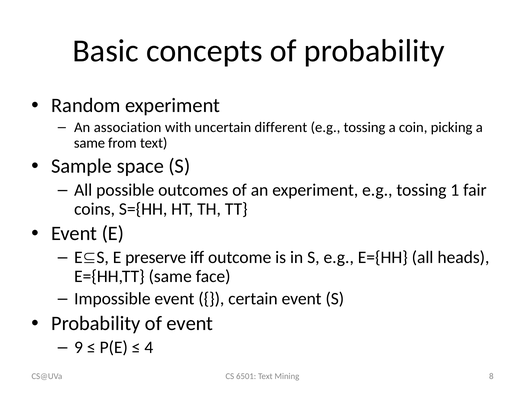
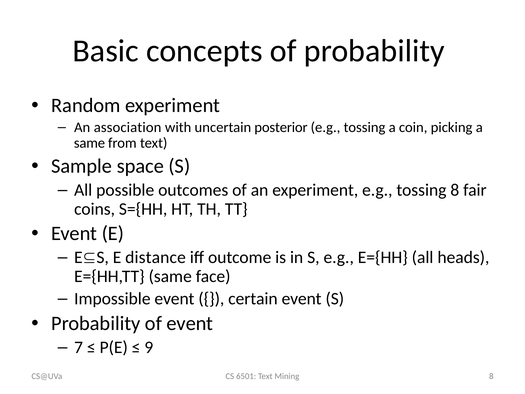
different: different -> posterior (281, 127)
tossing 1: 1 -> 8 (455, 190)
preserve: preserve -> distance (156, 257)
9: 9 -> 7 (79, 347)
4: 4 -> 9 (149, 347)
